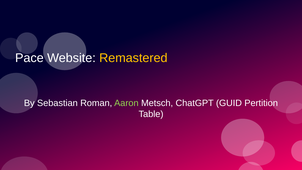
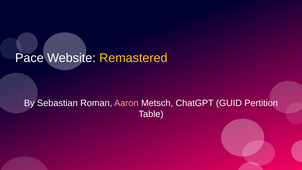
Aaron colour: light green -> pink (126, 103)
